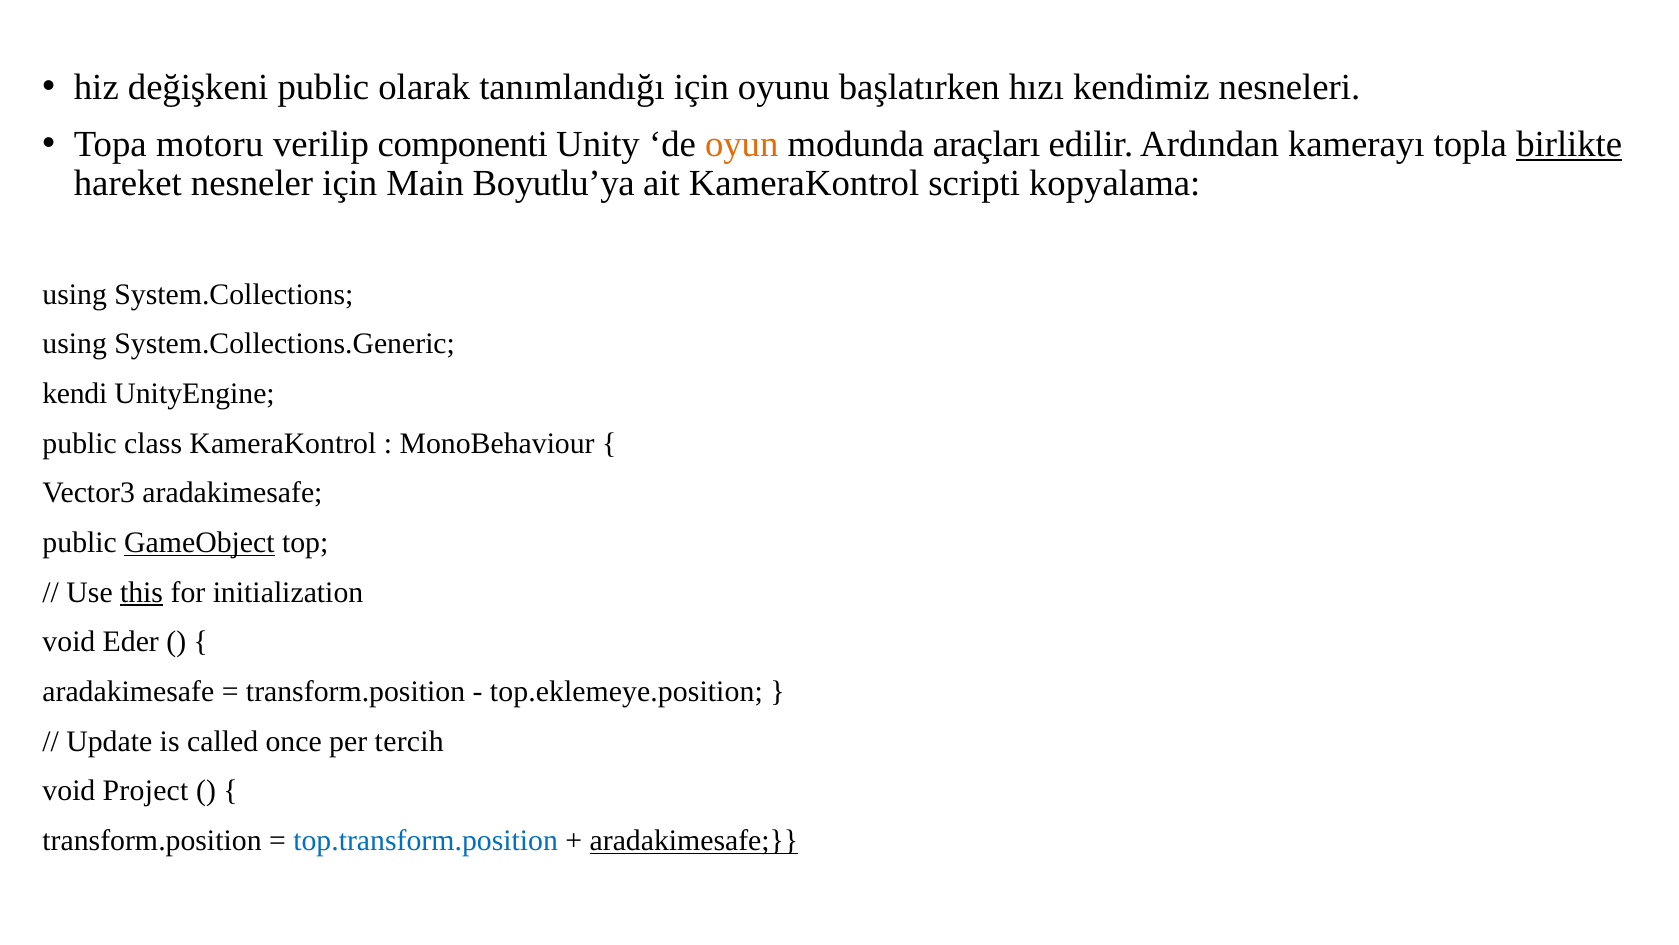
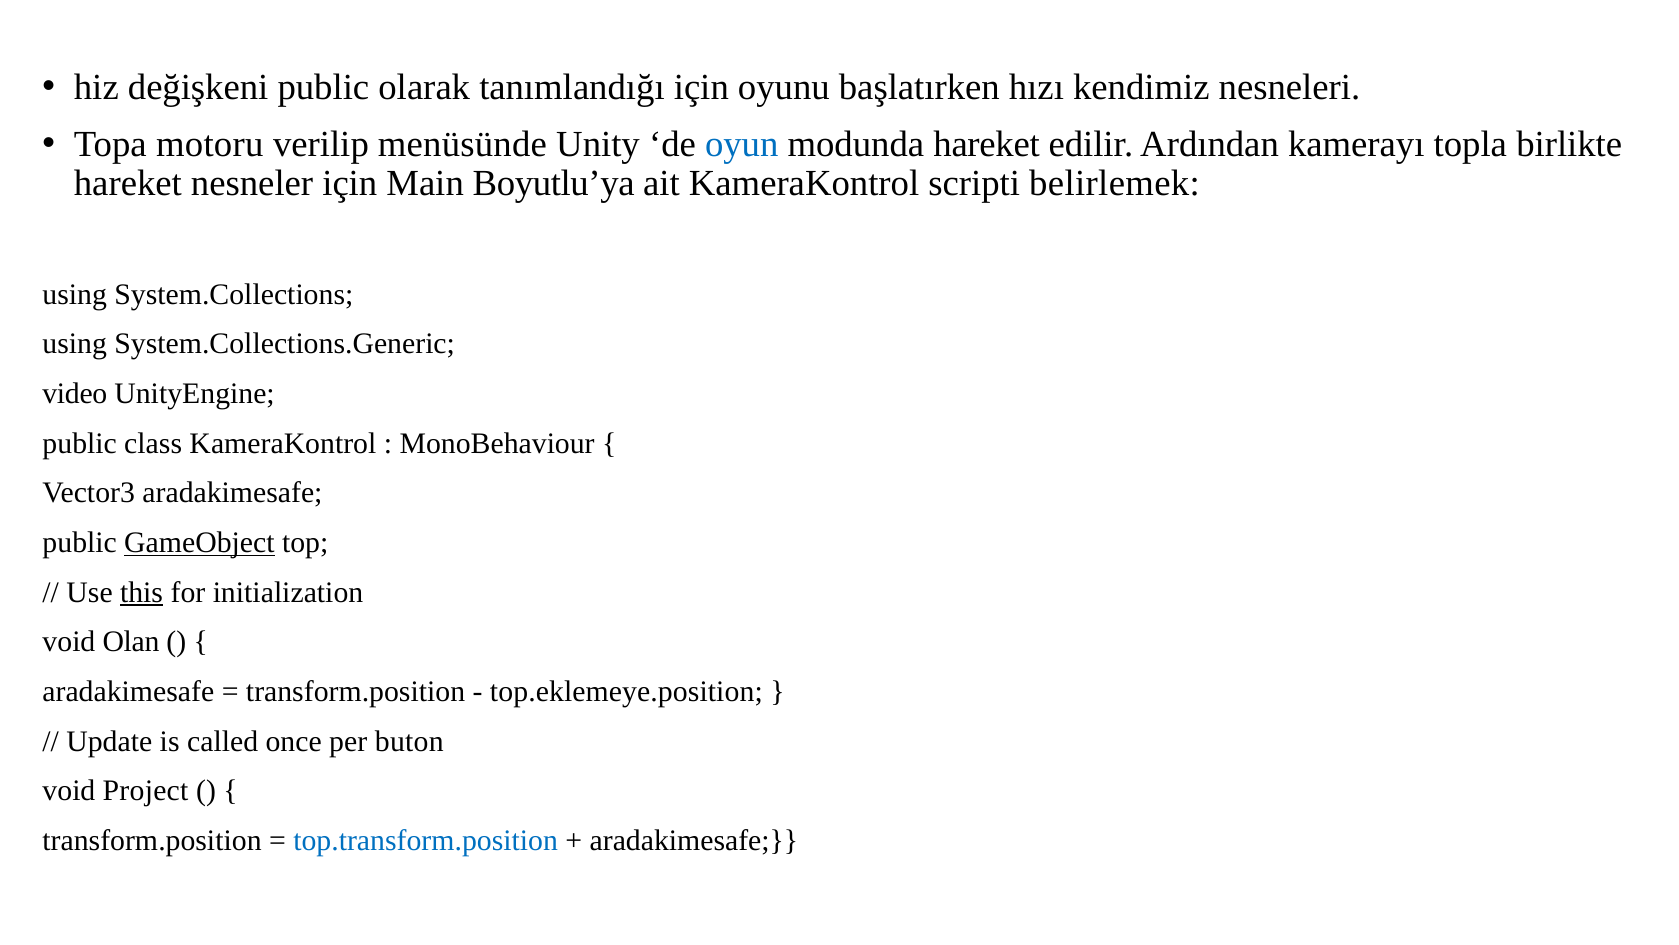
componenti: componenti -> menüsünde (462, 144)
oyun colour: orange -> blue (742, 144)
modunda araçları: araçları -> hareket (987, 144)
birlikte underline: present -> none (1569, 144)
kopyalama: kopyalama -> belirlemek (1115, 184)
kendi: kendi -> video (75, 394)
Eder: Eder -> Olan (131, 642)
tercih: tercih -> buton (409, 741)
aradakimesafe underline: present -> none (694, 840)
